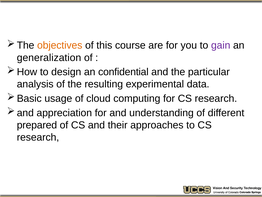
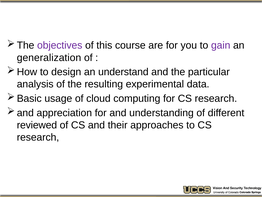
objectives colour: orange -> purple (60, 45)
confidential: confidential -> understand (123, 72)
prepared: prepared -> reviewed (37, 125)
